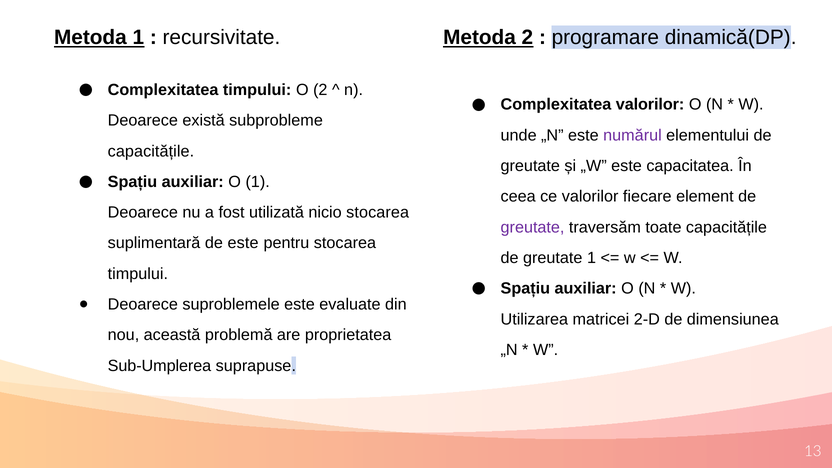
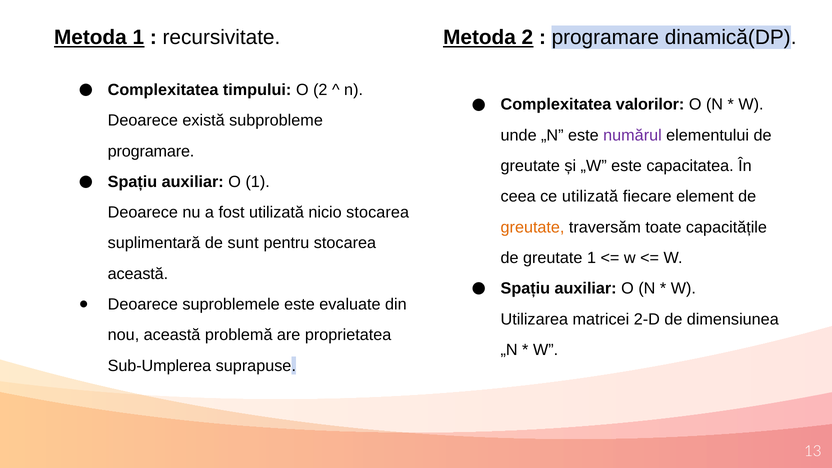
capacitățile: capacitățile -> programare (151, 151)
ce valorilor: valorilor -> utilizată (590, 197)
greutate colour: purple -> orange (533, 227)
de este: este -> sunt (243, 243)
timpului: timpului -> această (138, 274)
